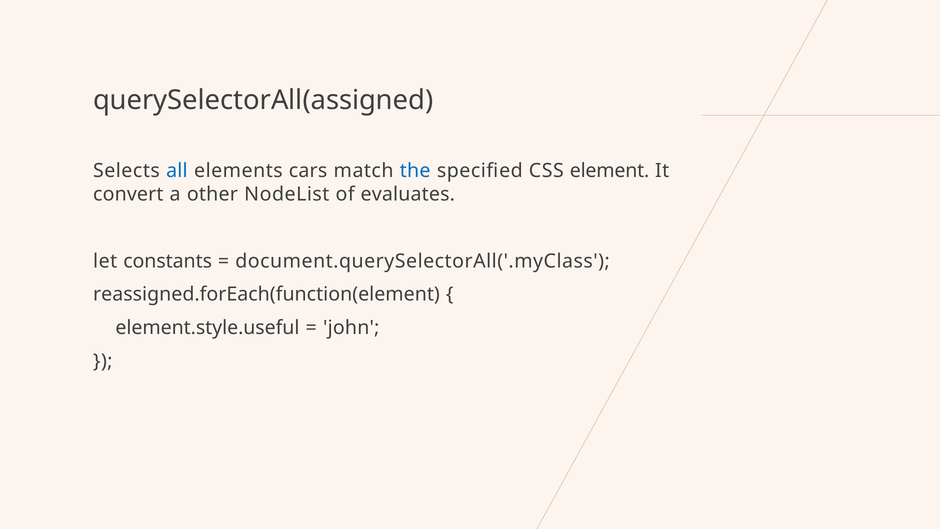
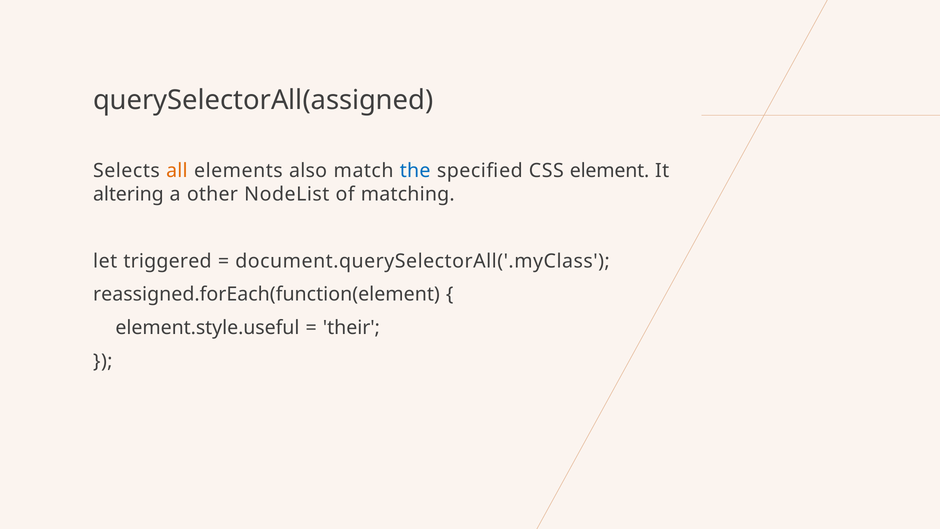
all colour: blue -> orange (177, 171)
cars: cars -> also (308, 171)
convert: convert -> altering (128, 194)
evaluates: evaluates -> matching (408, 194)
constants: constants -> triggered (168, 261)
john: john -> their (351, 328)
